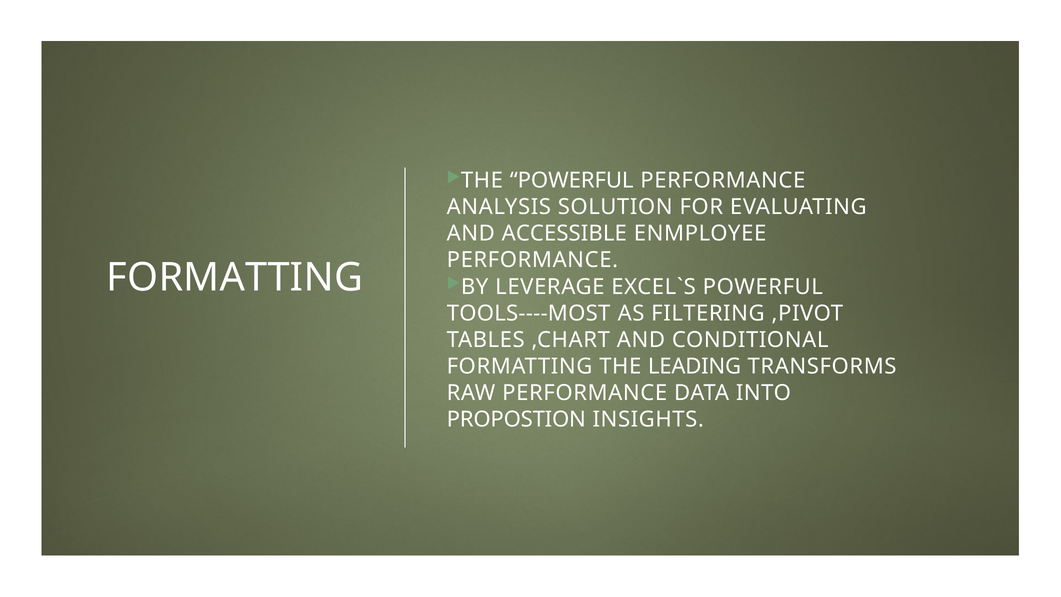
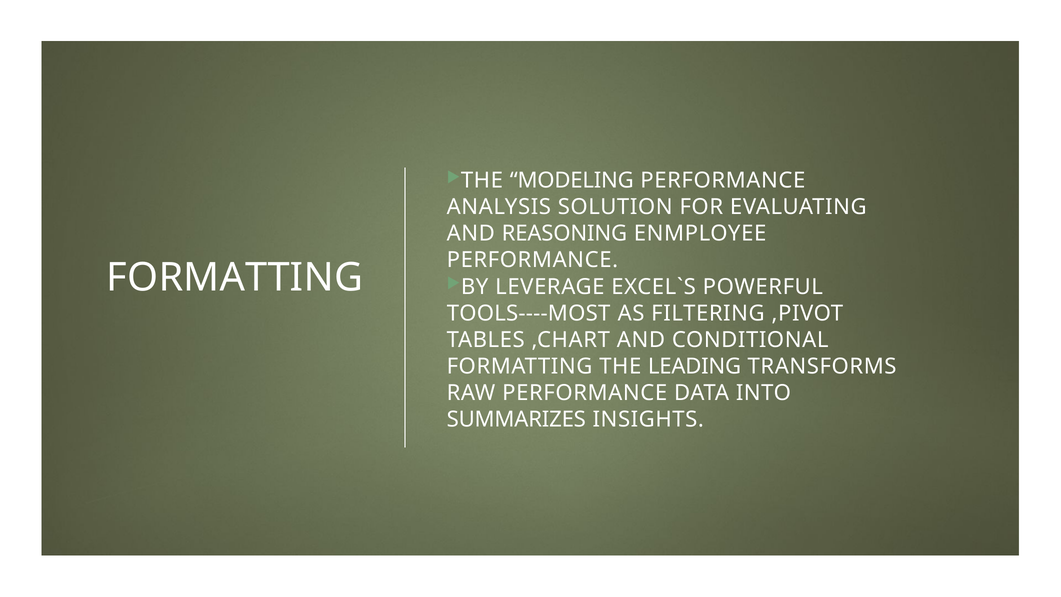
THE POWERFUL: POWERFUL -> MODELING (572, 180)
ACCESSIBLE: ACCESSIBLE -> REASONING (564, 234)
PROPOSTION: PROPOSTION -> SUMMARIZES (516, 419)
